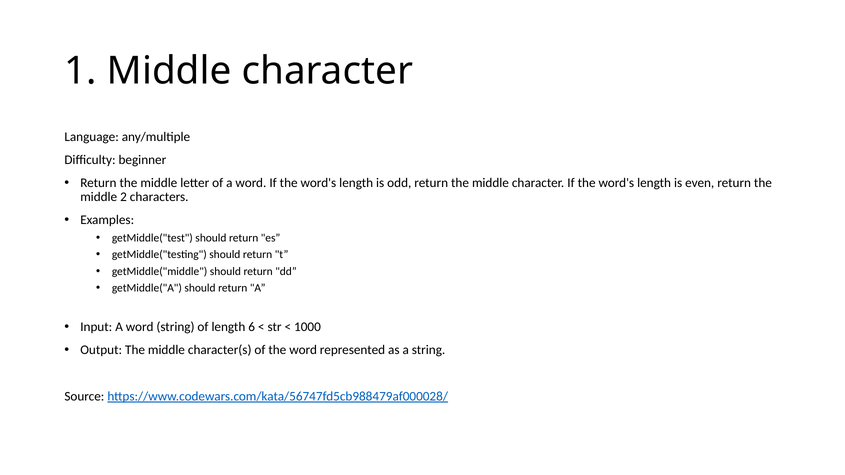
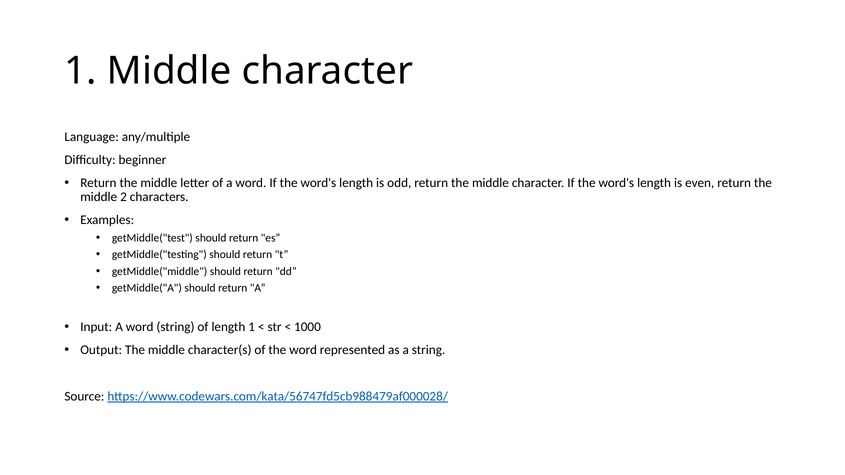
length 6: 6 -> 1 (252, 327)
